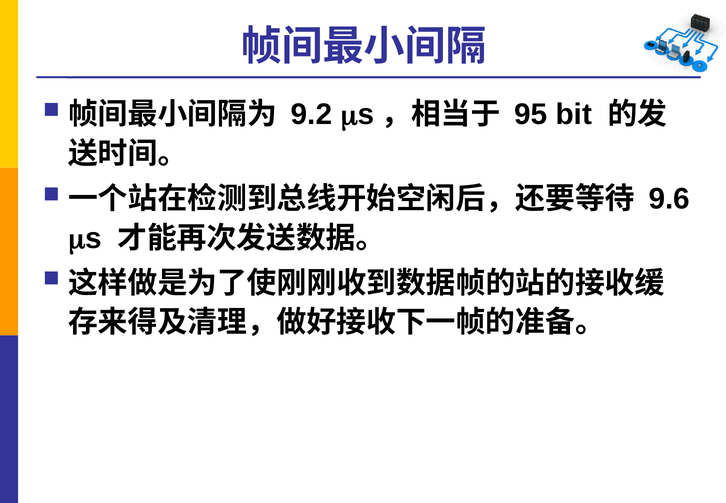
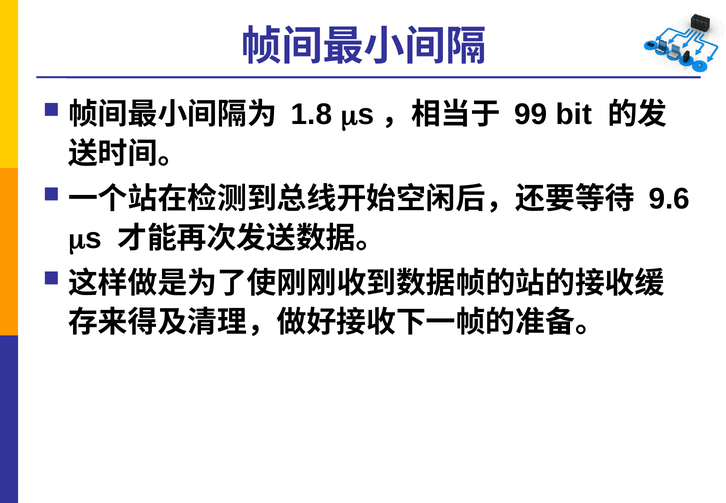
9.2: 9.2 -> 1.8 (311, 115)
95: 95 -> 99 (531, 115)
